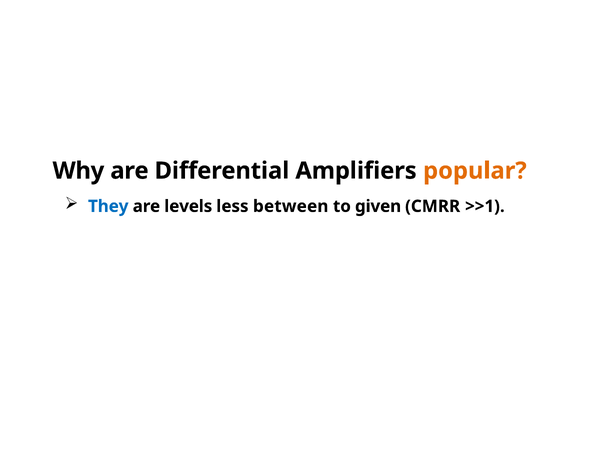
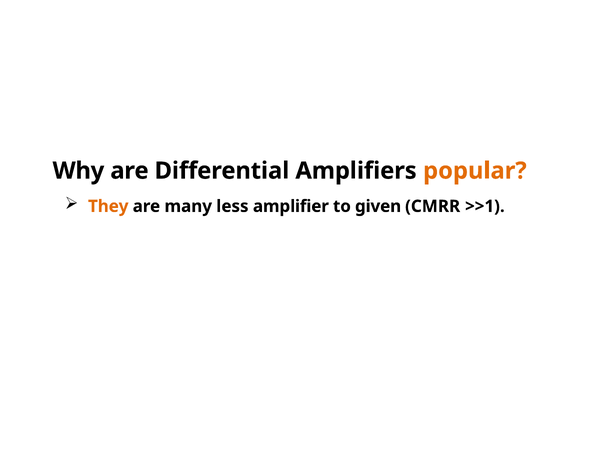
They colour: blue -> orange (108, 206)
levels: levels -> many (188, 206)
between: between -> amplifier (291, 206)
